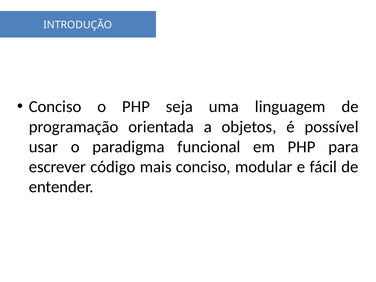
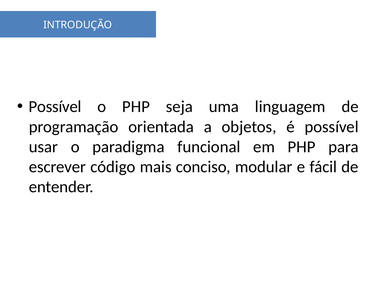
Conciso: Conciso -> Possível (55, 107)
